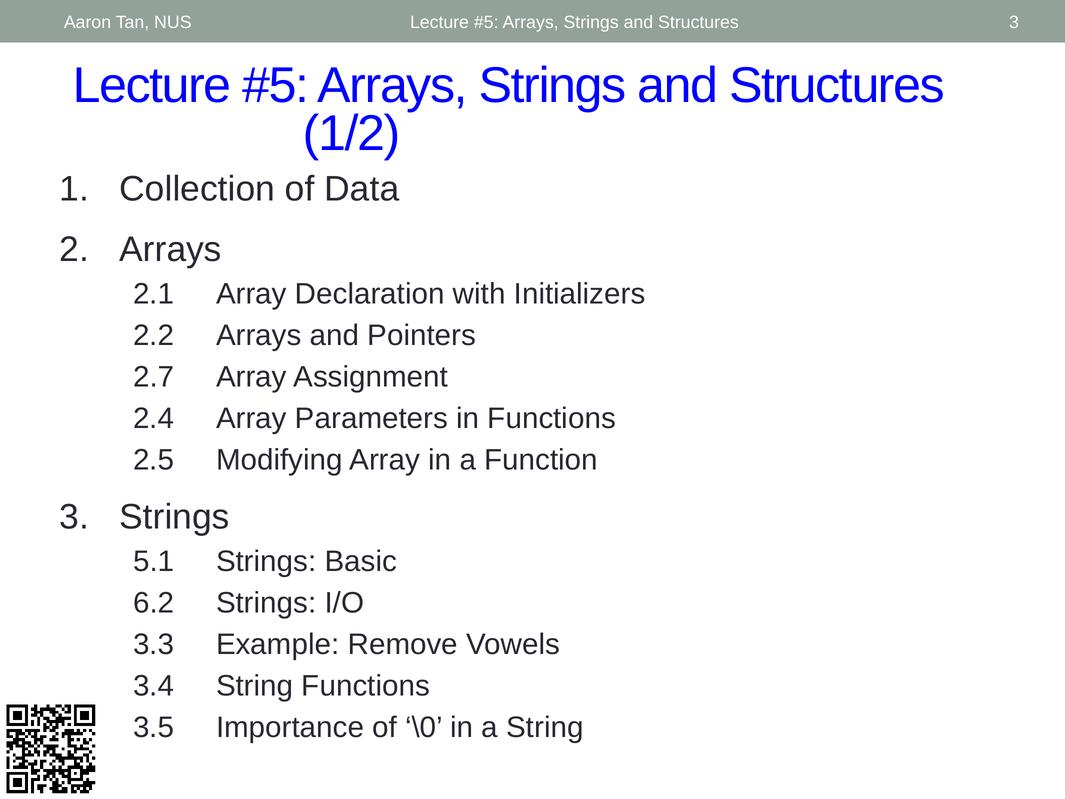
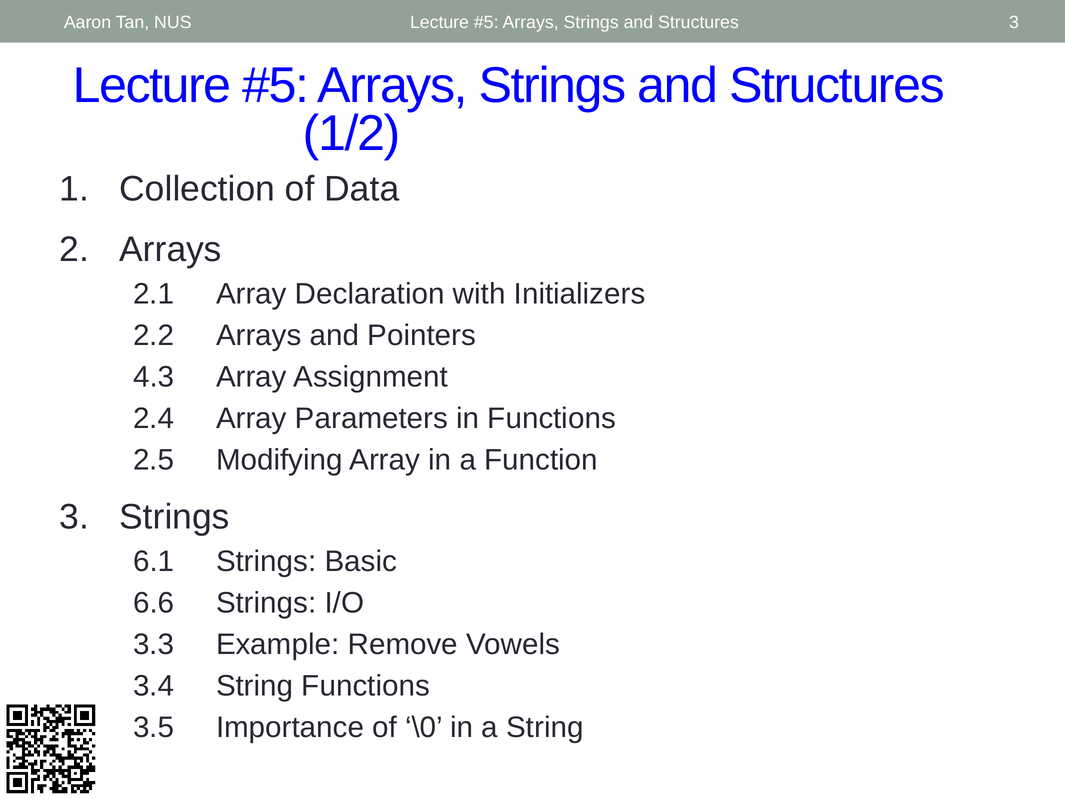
2.7: 2.7 -> 4.3 (154, 377)
5.1: 5.1 -> 6.1 (154, 561)
6.2: 6.2 -> 6.6 (154, 603)
